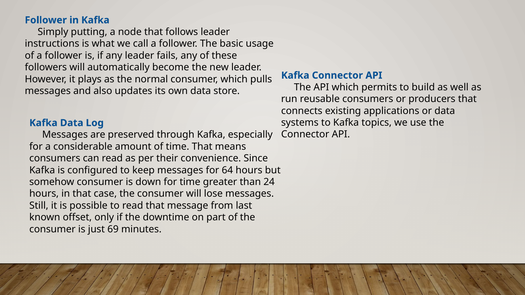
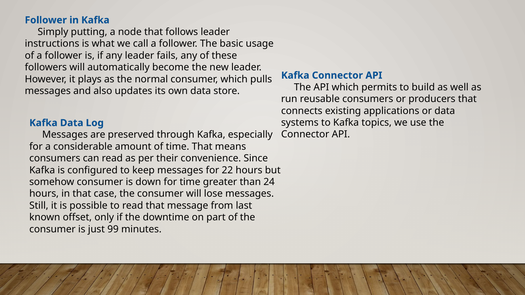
64: 64 -> 22 (227, 170)
69: 69 -> 99 (113, 229)
